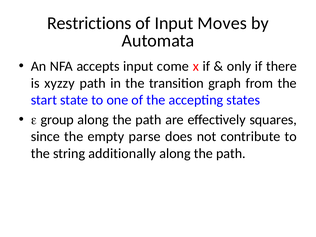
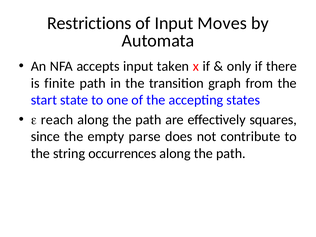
come: come -> taken (173, 66)
xyzzy: xyzzy -> finite (60, 83)
group: group -> reach (57, 120)
additionally: additionally -> occurrences (122, 153)
